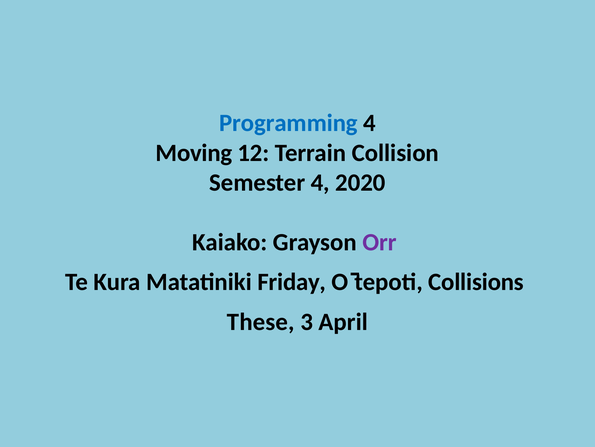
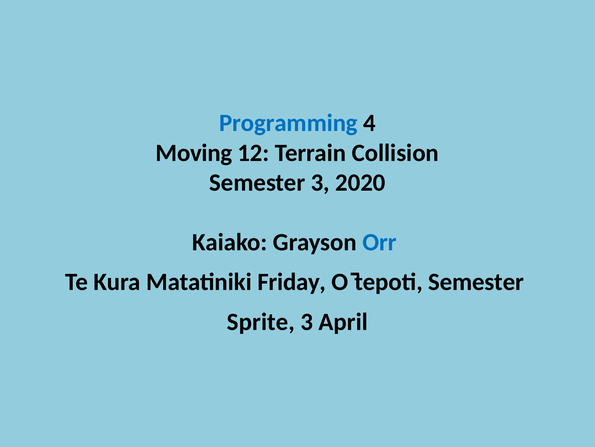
Semester 4: 4 -> 3 (320, 182)
Orr colour: purple -> blue (380, 242)
Collisions: Collisions -> Semester (476, 282)
These: These -> Sprite (261, 321)
